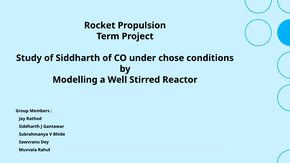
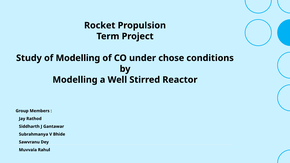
of Siddharth: Siddharth -> Modelling (78, 58)
